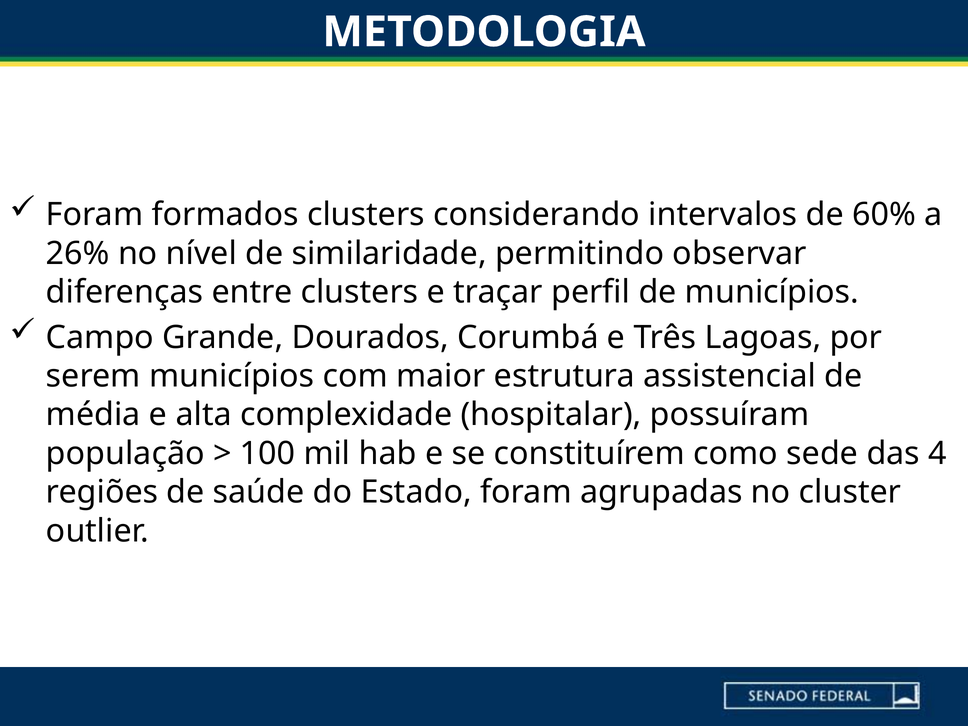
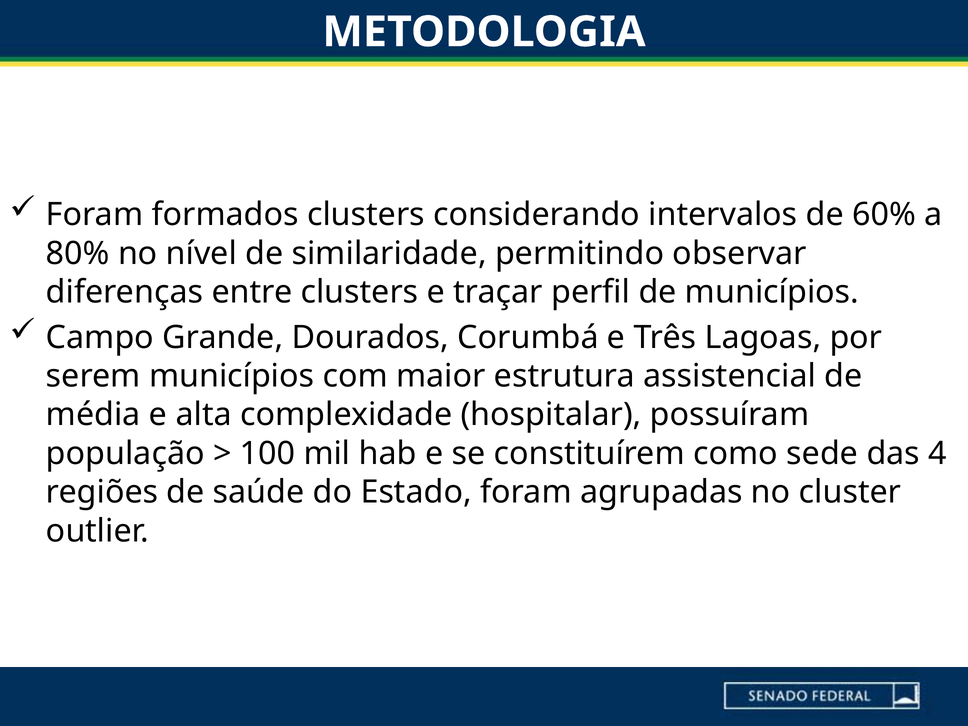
26%: 26% -> 80% (78, 253)
